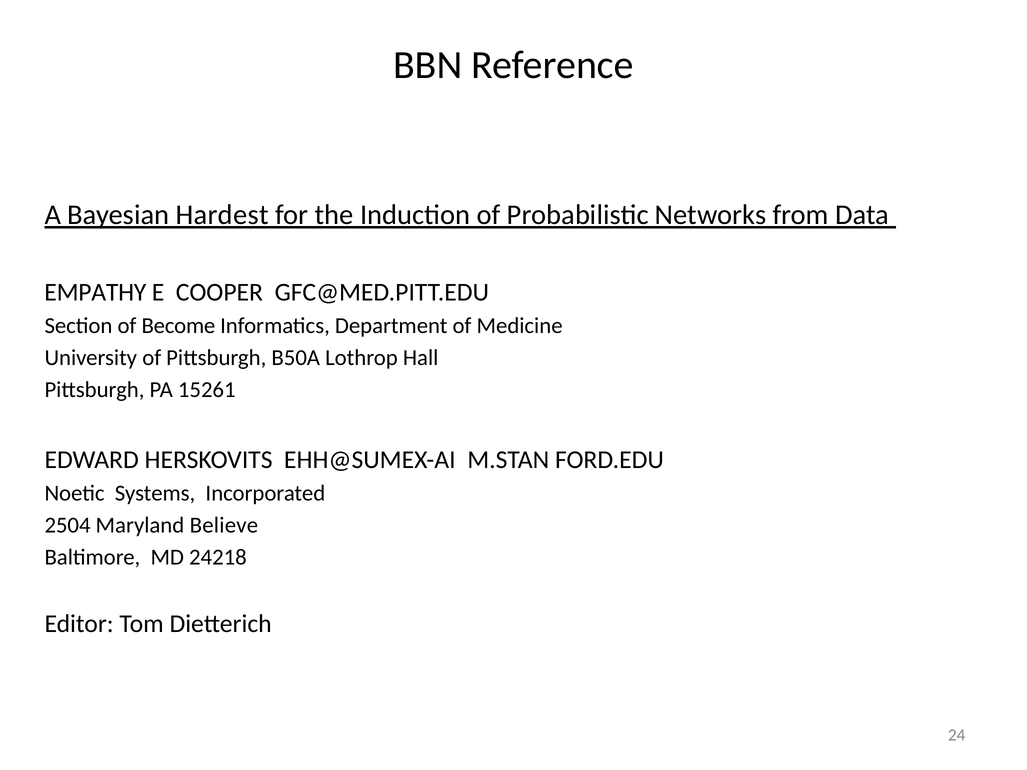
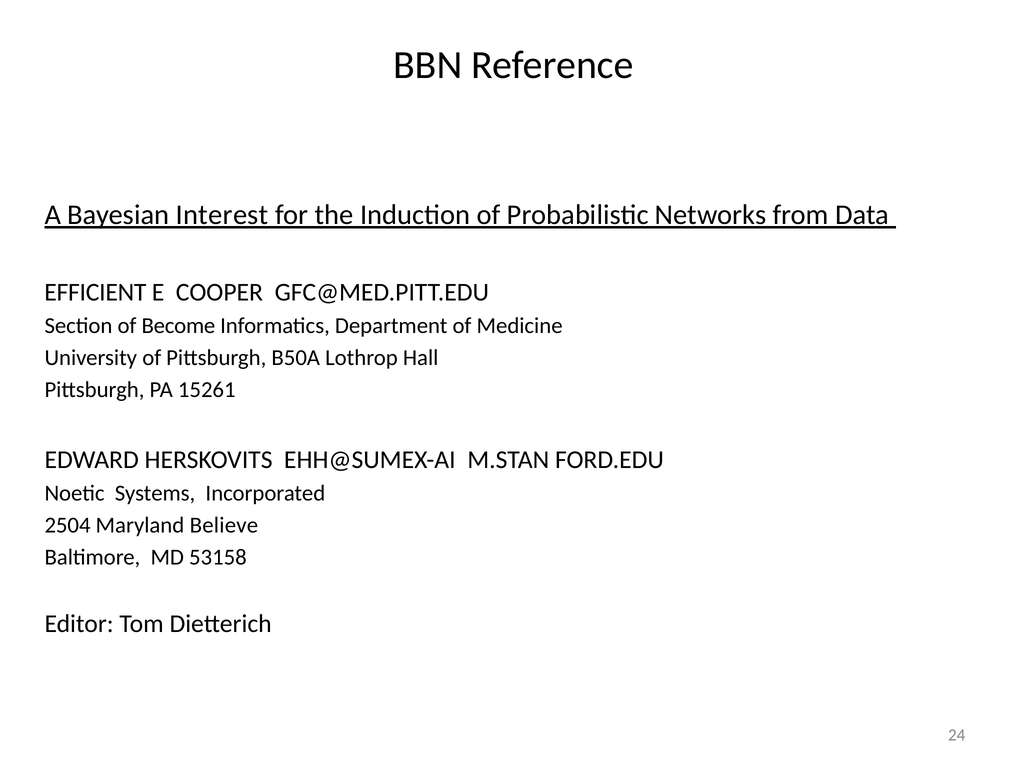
Hardest: Hardest -> Interest (222, 215)
EMPATHY: EMPATHY -> EFFICIENT (95, 292)
24218: 24218 -> 53158 (218, 557)
